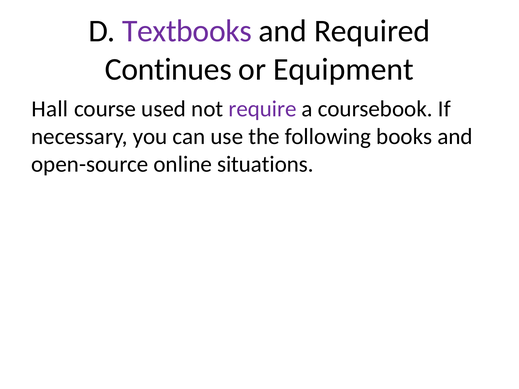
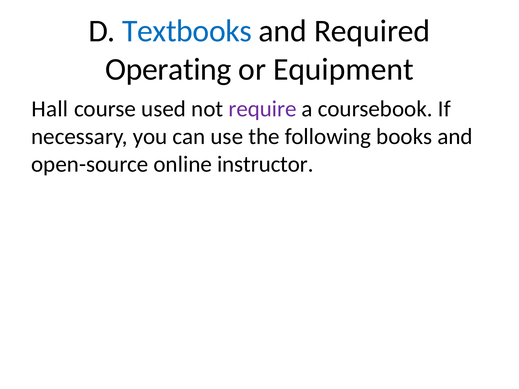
Textbooks colour: purple -> blue (187, 31)
Continues: Continues -> Operating (168, 69)
situations: situations -> instructor (265, 164)
